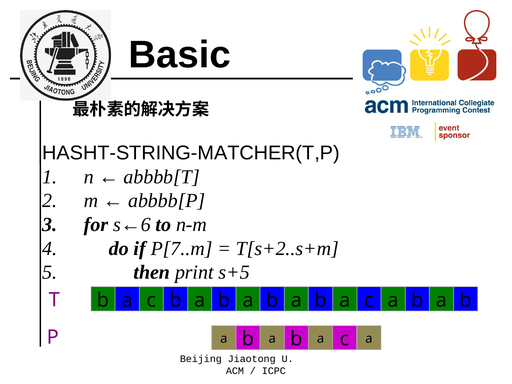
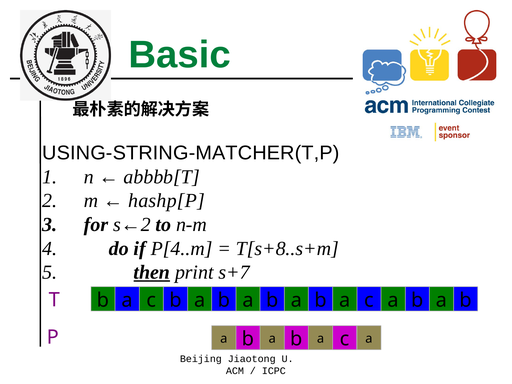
Basic colour: black -> green (180, 55)
HASHT-STRING-MATCHER(T,P: HASHT-STRING-MATCHER(T,P -> USING-STRING-MATCHER(T,P (191, 153)
abbbb[P: abbbb[P -> hashp[P (167, 201)
s←6: s←6 -> s←2 (132, 225)
P[7..m: P[7..m -> P[4..m (182, 249)
T[s+2..s+m: T[s+2..s+m -> T[s+8..s+m (287, 249)
then underline: none -> present (152, 272)
s+5: s+5 -> s+7 (234, 272)
